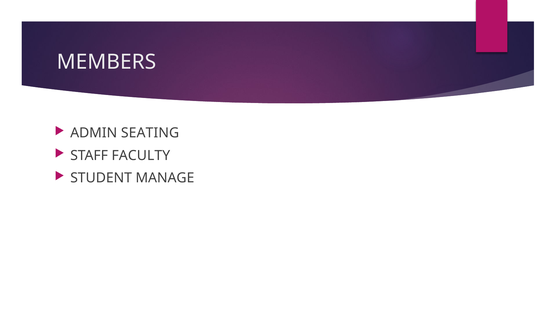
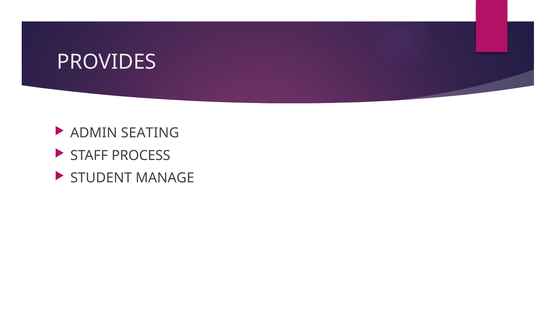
MEMBERS: MEMBERS -> PROVIDES (107, 62)
FACULTY: FACULTY -> PROCESS (141, 155)
